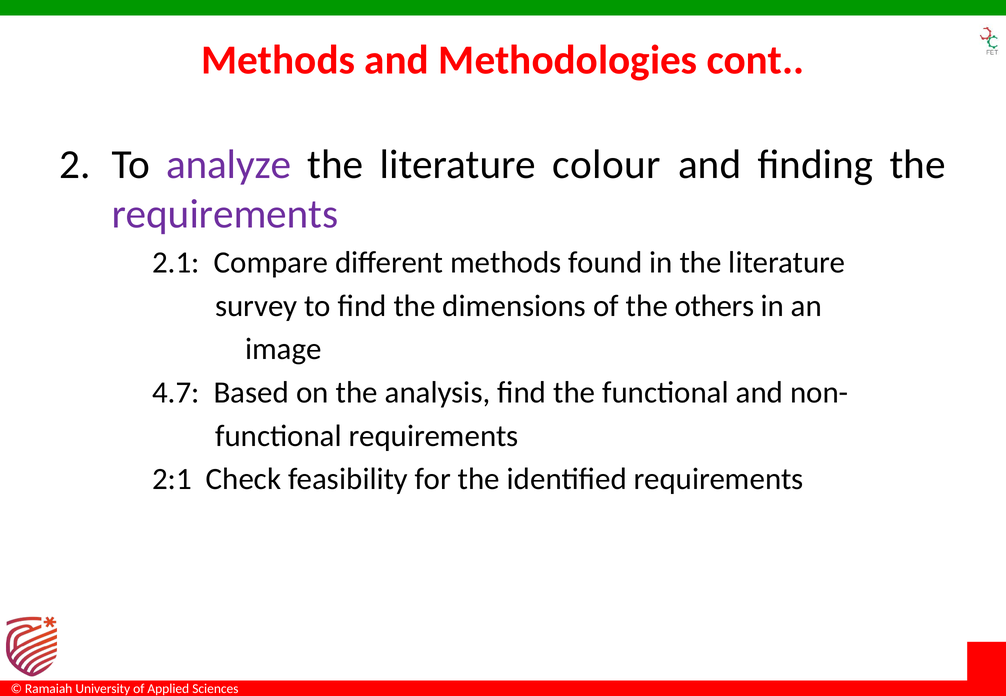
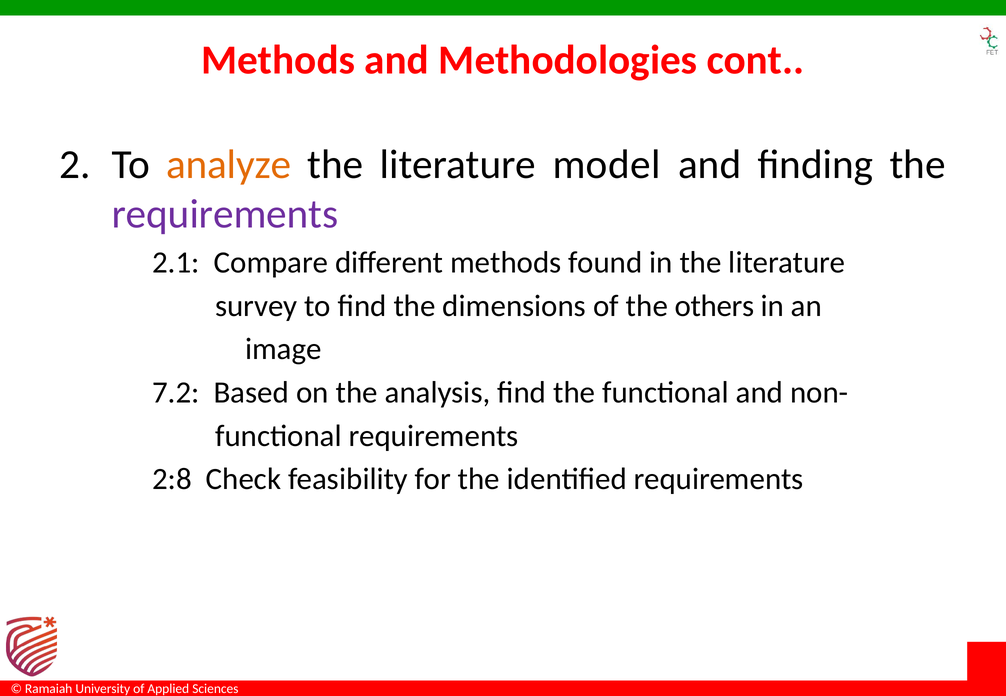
analyze colour: purple -> orange (229, 164)
colour: colour -> model (607, 164)
4.7: 4.7 -> 7.2 (176, 393)
2:1: 2:1 -> 2:8 (172, 479)
